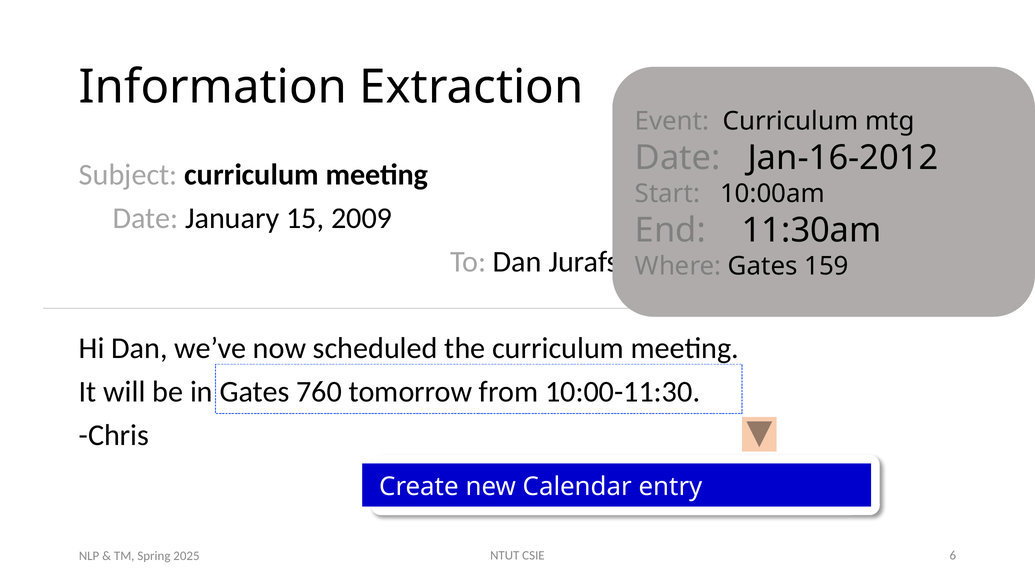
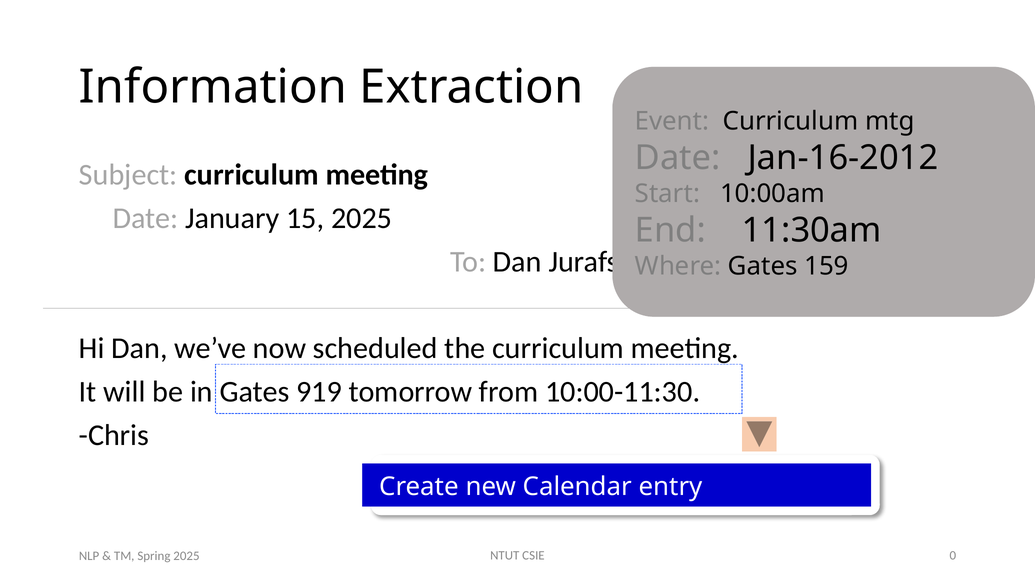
15 2009: 2009 -> 2025 (362, 218)
760: 760 -> 919 (319, 392)
6: 6 -> 0 (953, 556)
